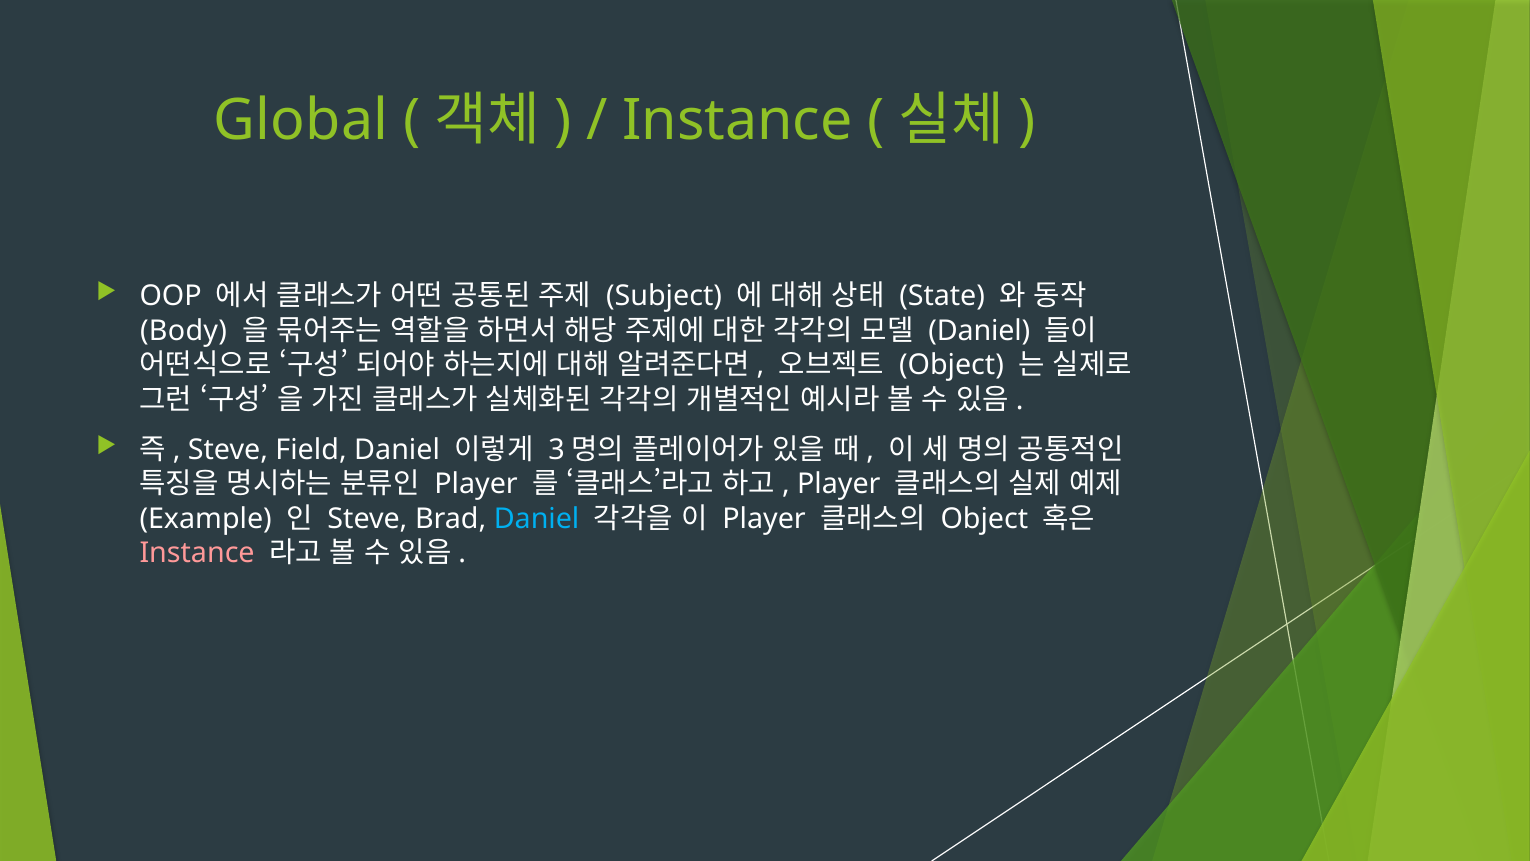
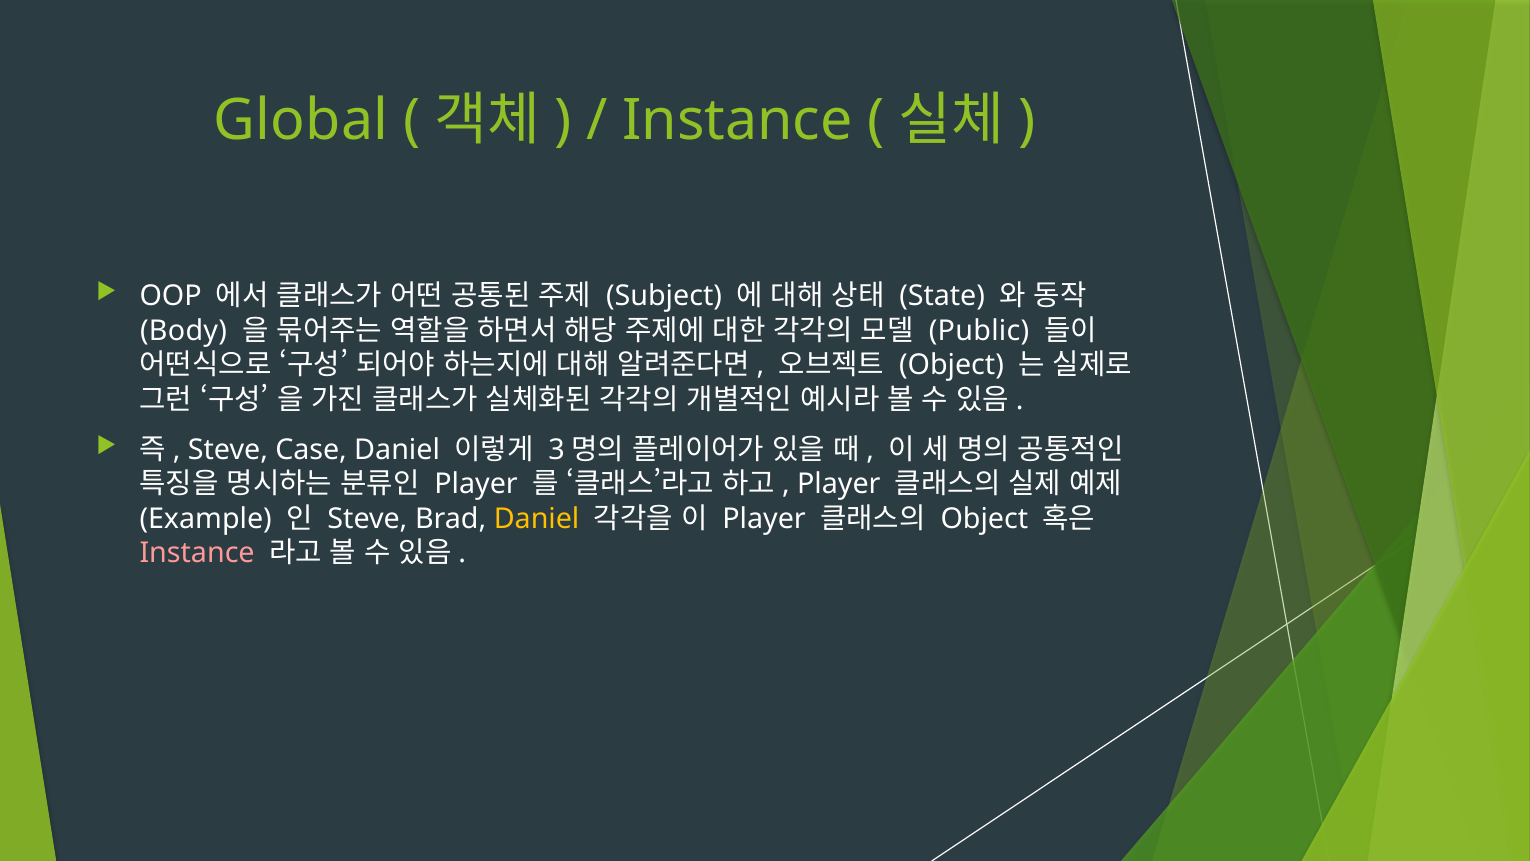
Daniel: Daniel -> Public (979, 331)
Field: Field -> Case (311, 450)
Daniel colour: light blue -> yellow (537, 519)
